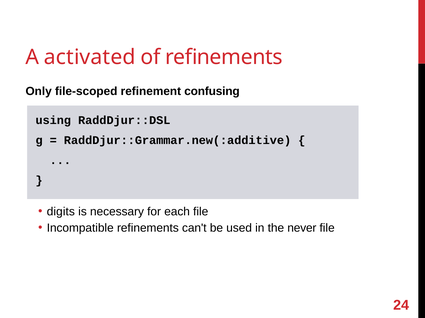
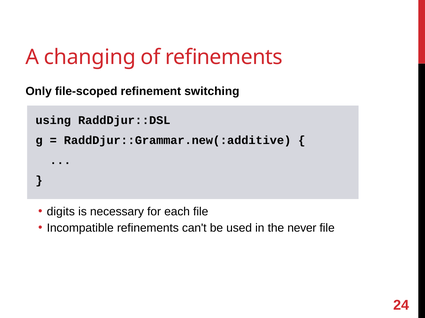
activated: activated -> changing (90, 57)
confusing: confusing -> switching (212, 91)
